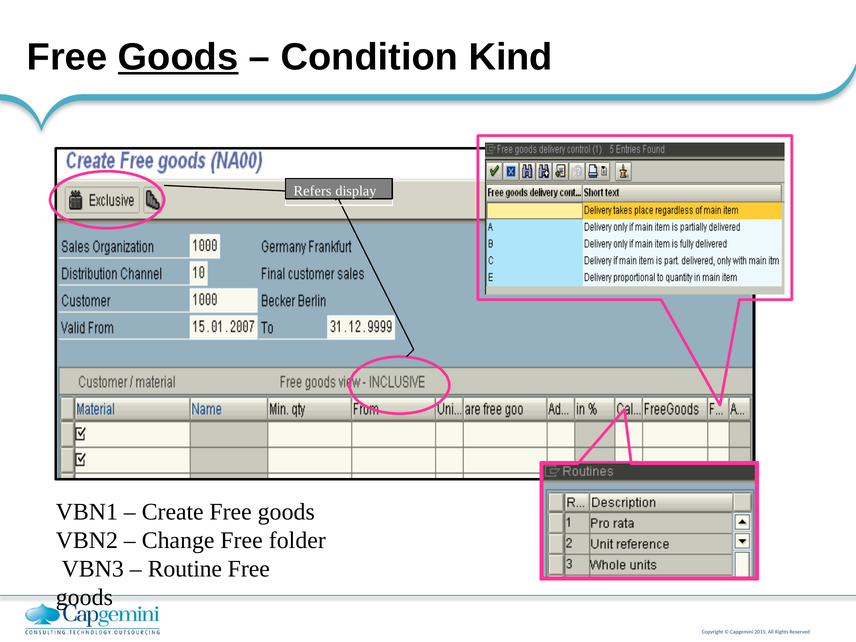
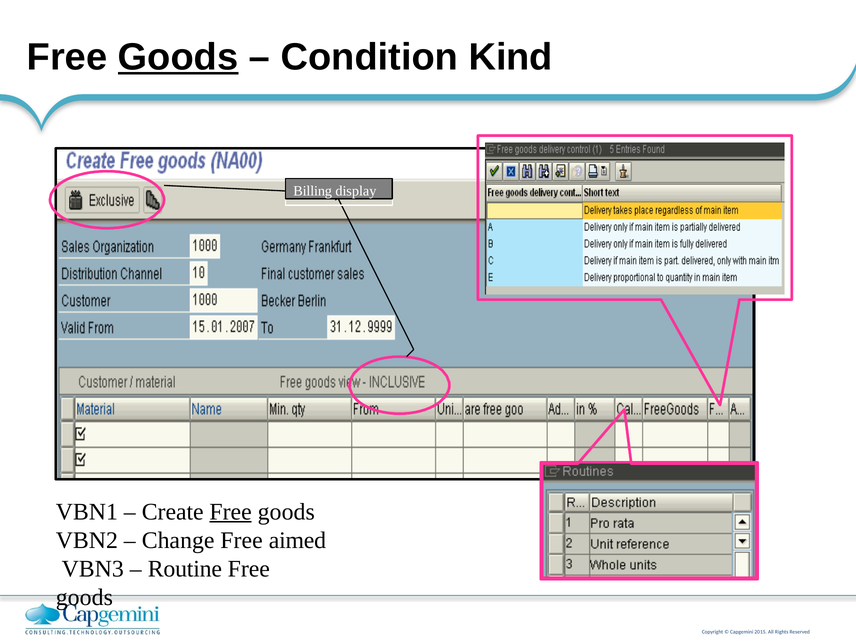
Refers: Refers -> Billing (313, 191)
Free underline: none -> present (231, 512)
folder: folder -> aimed (297, 540)
